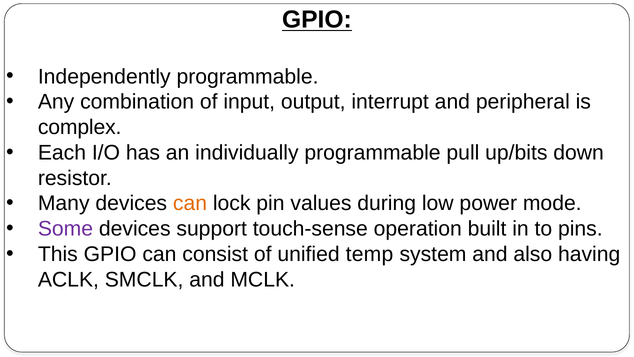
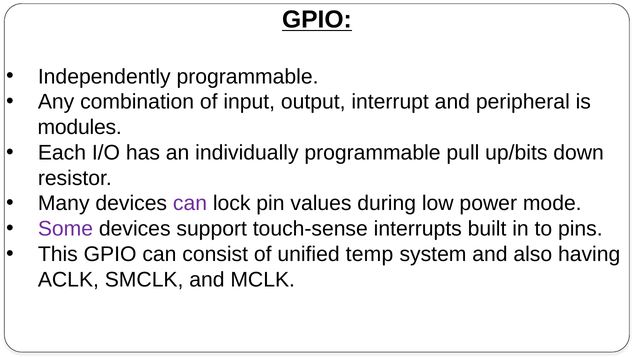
complex: complex -> modules (80, 127)
can colour: orange -> purple (190, 203)
operation: operation -> interrupts (418, 229)
